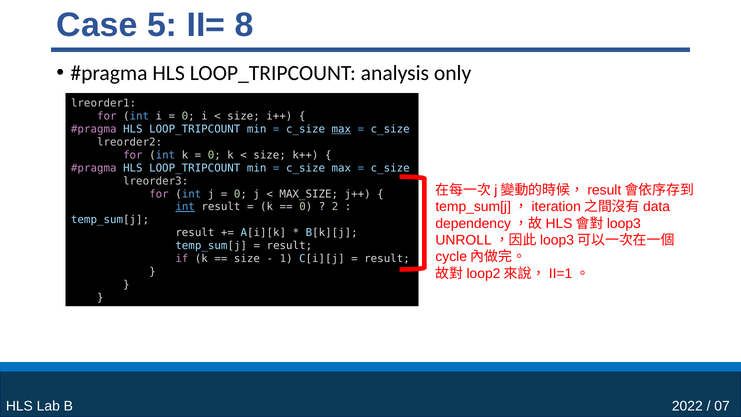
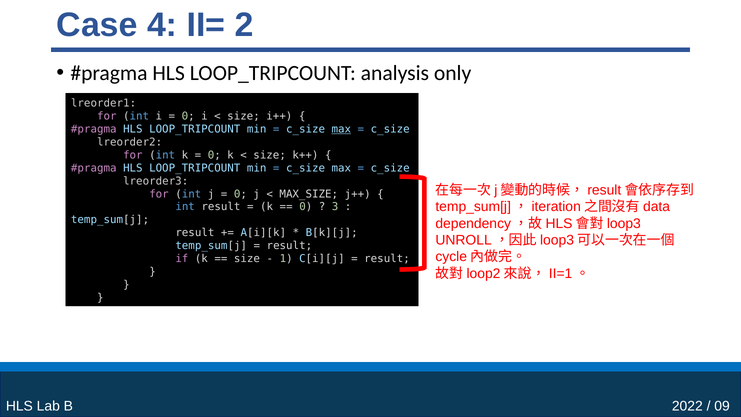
5: 5 -> 4 (162, 25)
8: 8 -> 2 (244, 25)
int underline: present -> none (185, 207)
2: 2 -> 3 (335, 207)
07: 07 -> 09 (722, 406)
